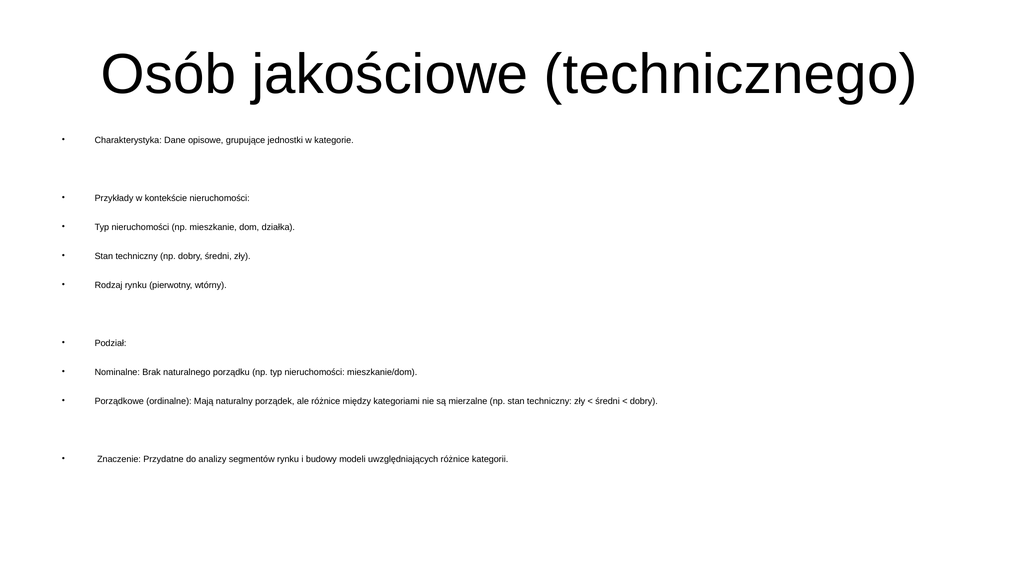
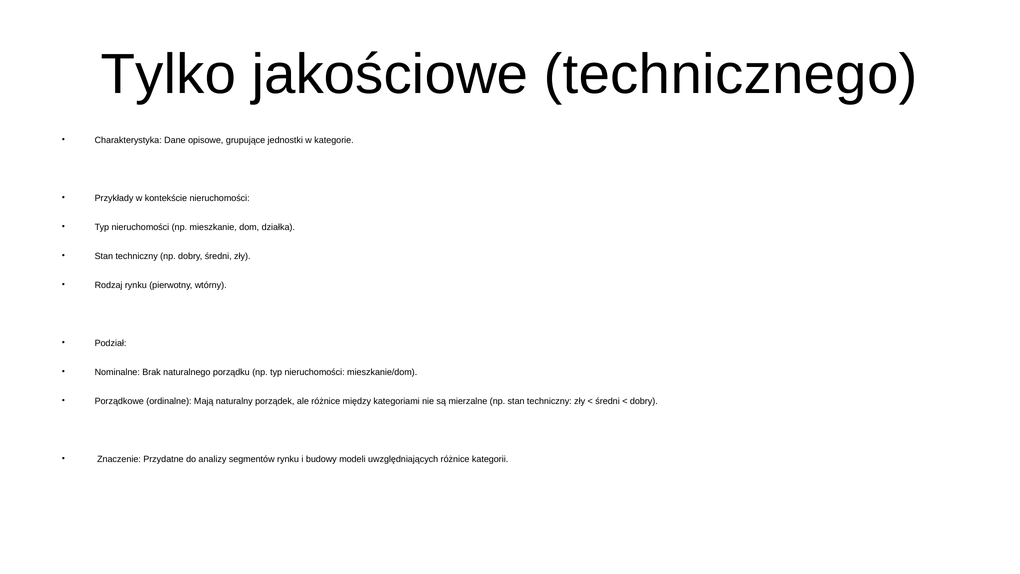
Osób: Osób -> Tylko (169, 75)
